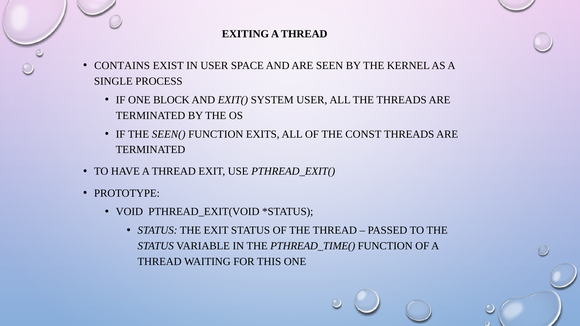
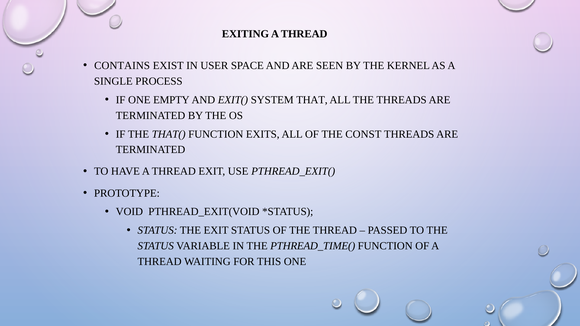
BLOCK: BLOCK -> EMPTY (171, 100)
SYSTEM USER: USER -> THAT (312, 100)
SEEN(: SEEN( -> THAT( (169, 134)
